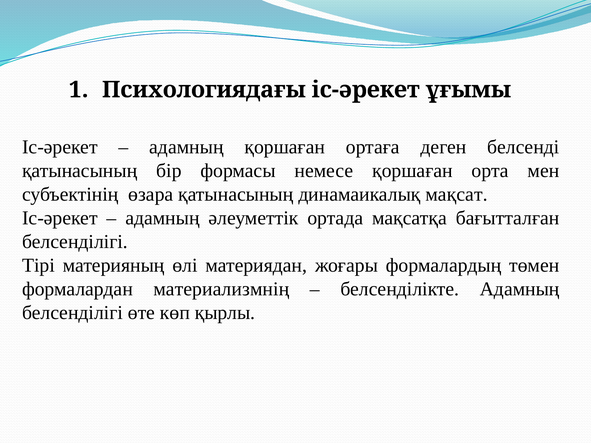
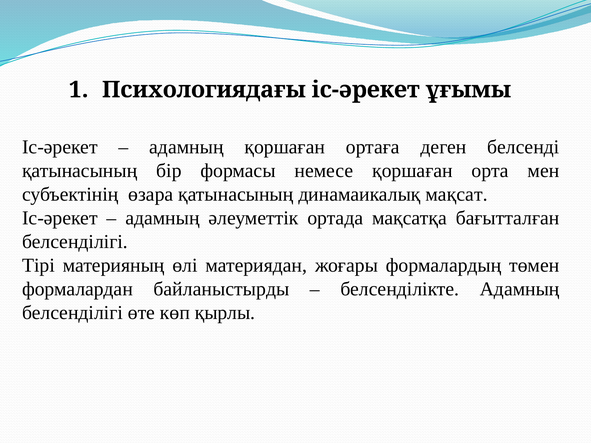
материализмнің: материализмнің -> байланыстырды (221, 289)
